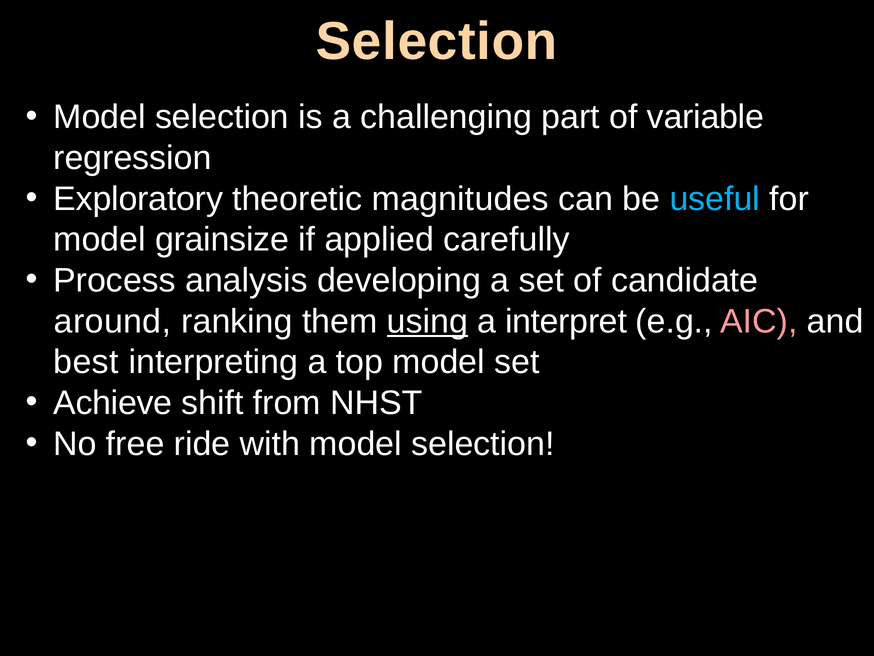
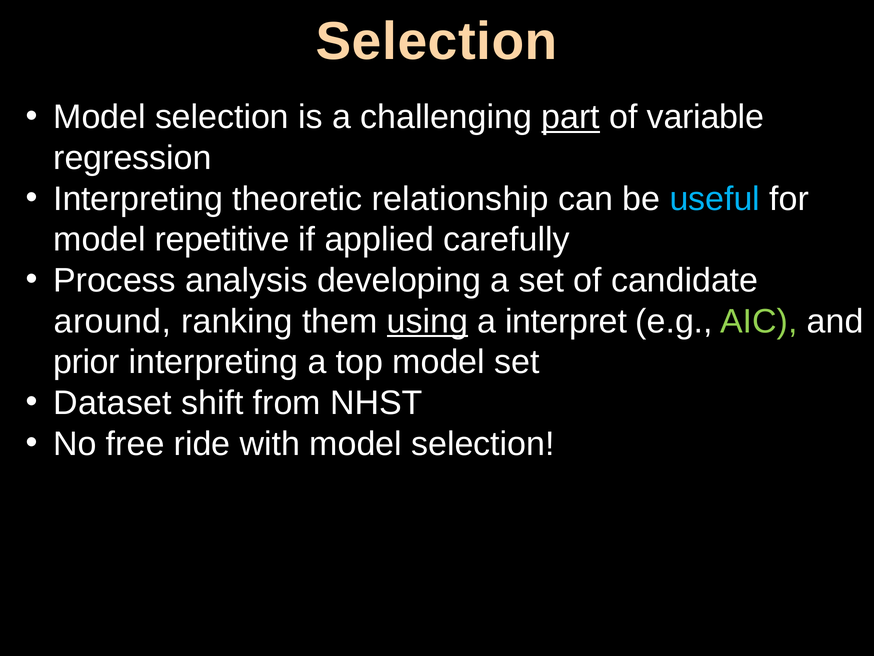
part underline: none -> present (571, 117)
Exploratory: Exploratory -> Interpreting (138, 199)
magnitudes: magnitudes -> relationship (460, 199)
grainsize: grainsize -> repetitive (222, 239)
AIC colour: pink -> light green (759, 321)
best: best -> prior (86, 362)
Achieve: Achieve -> Dataset (113, 403)
